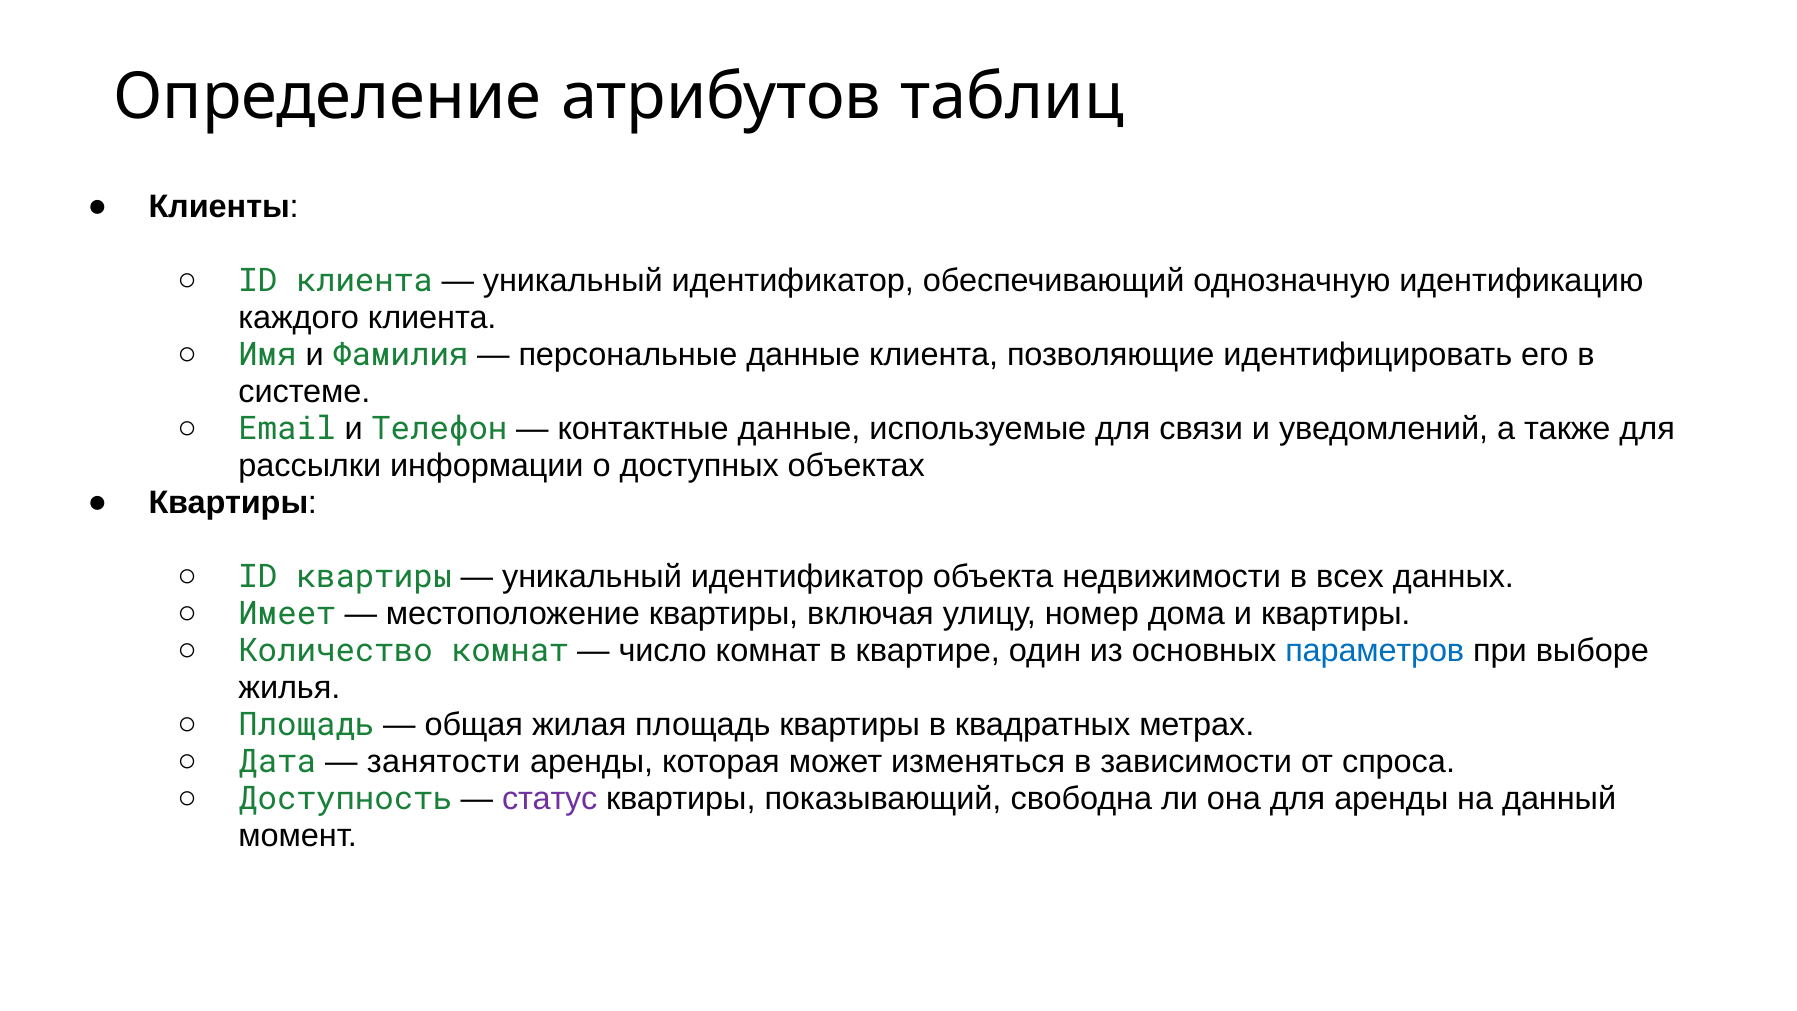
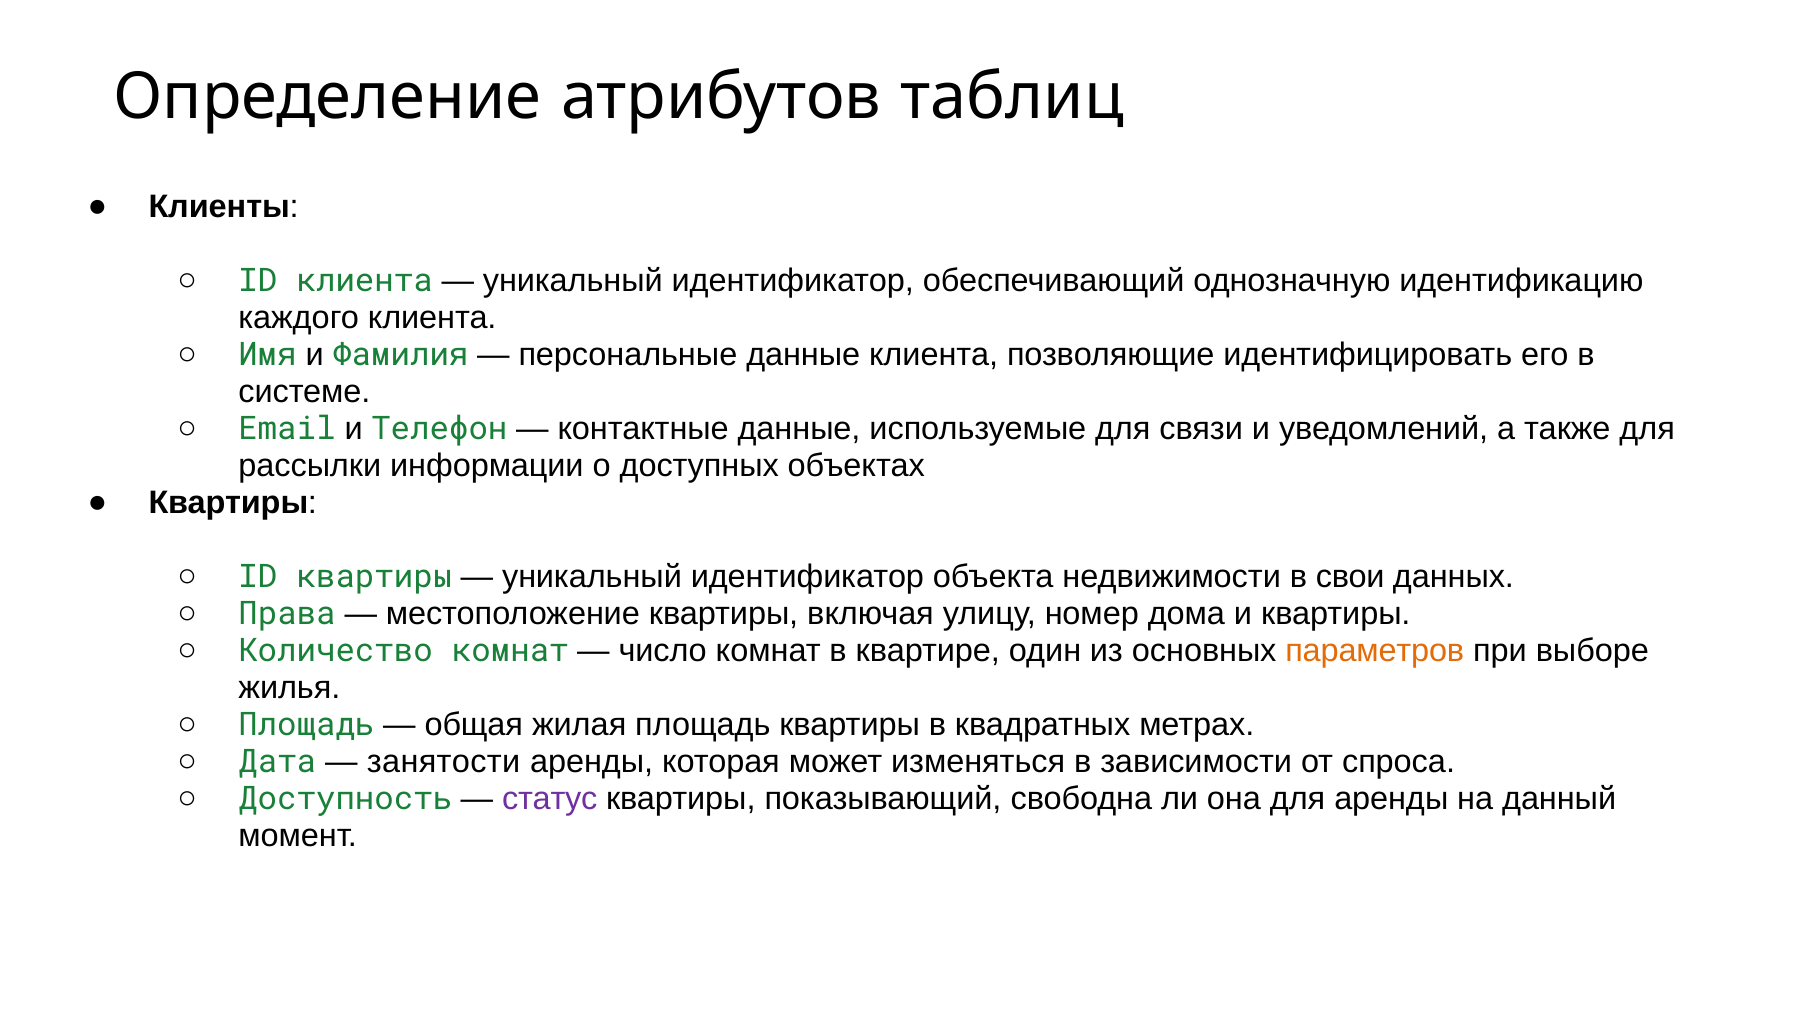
всех: всех -> свои (1350, 577)
Имеет: Имеет -> Права (287, 614)
параметров colour: blue -> orange (1375, 651)
